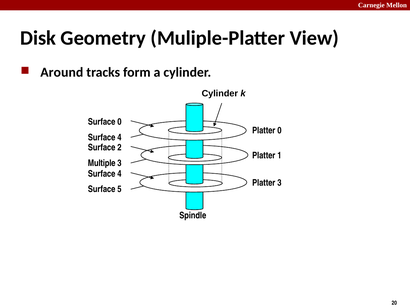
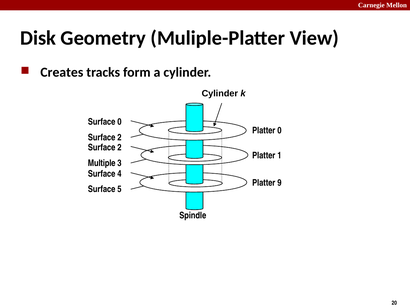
Around: Around -> Creates (62, 72)
4: 4 -> 2 (119, 137)
Platter 3: 3 -> 9 (279, 183)
